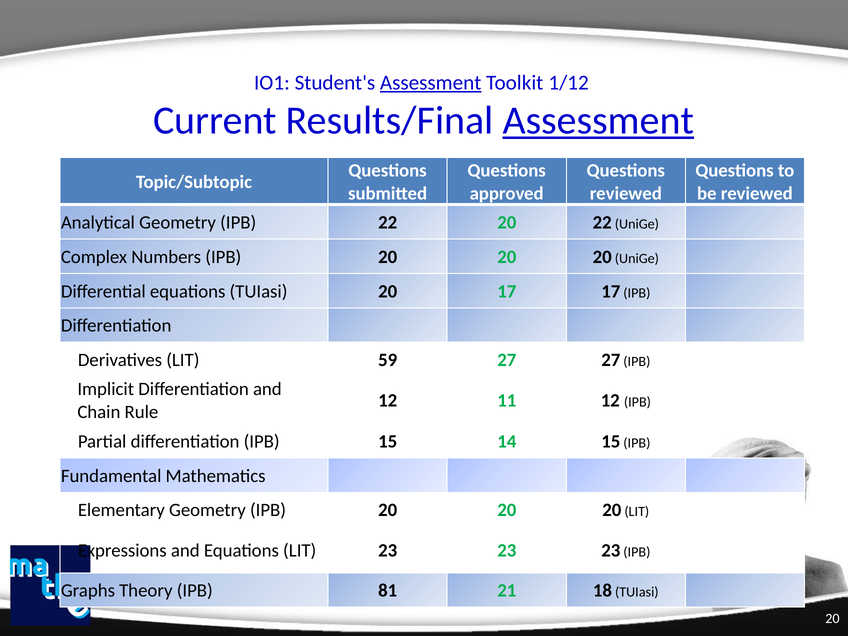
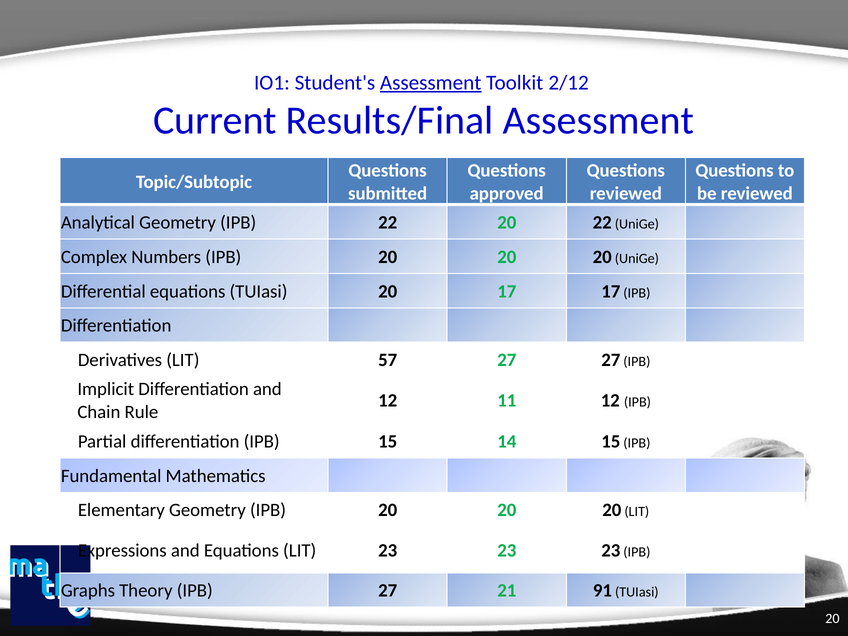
1/12: 1/12 -> 2/12 (569, 83)
Assessment underline: present -> none (598, 121)
59: 59 -> 57 (388, 360)
IPB 81: 81 -> 27 (388, 591)
18: 18 -> 91 (603, 591)
